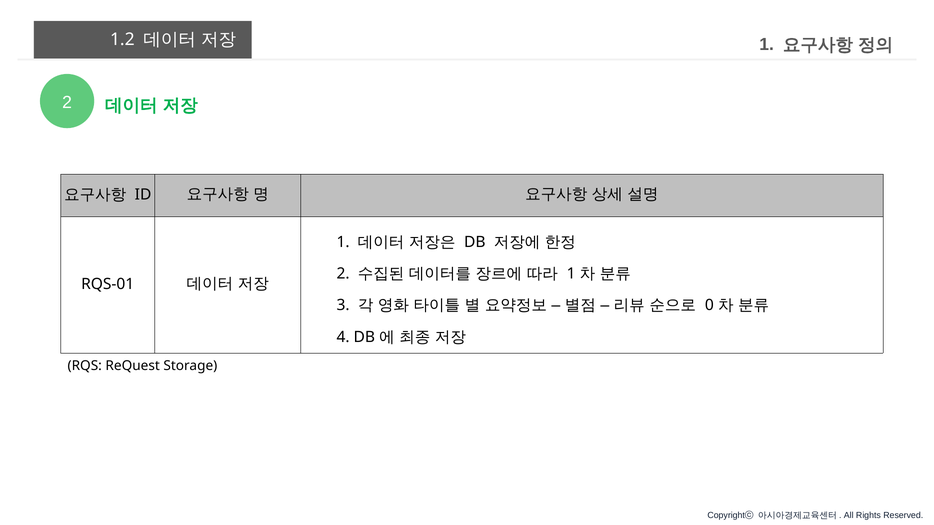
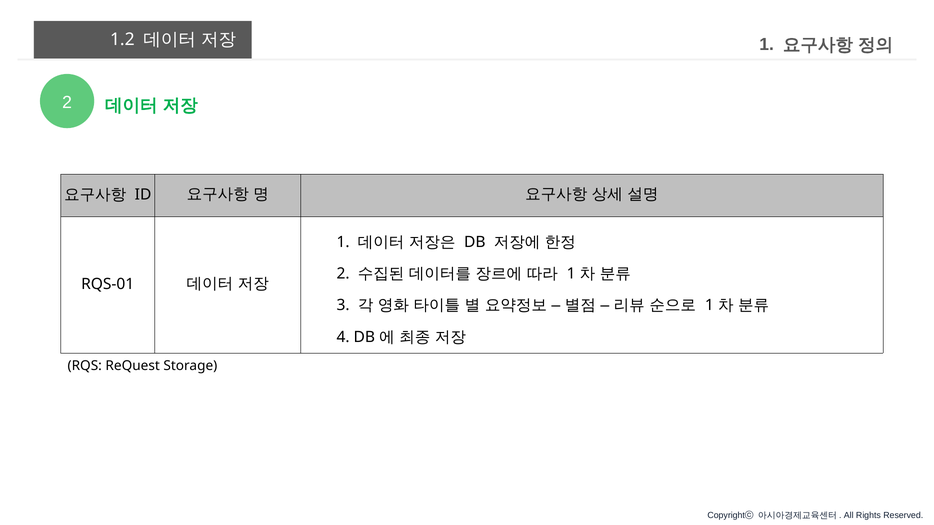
0: 0 -> 1 (709, 306)
